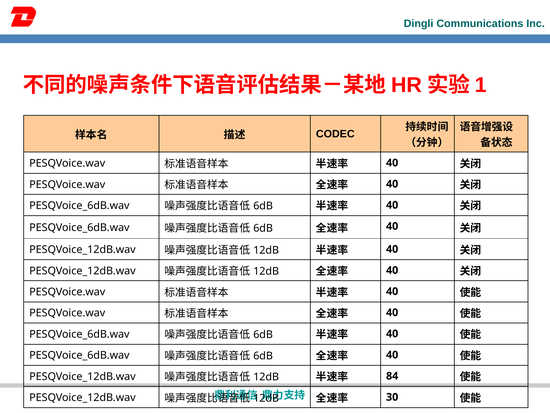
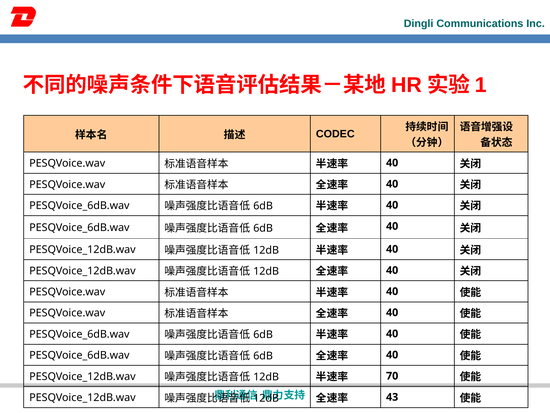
84: 84 -> 70 (392, 376)
30: 30 -> 43 (392, 397)
